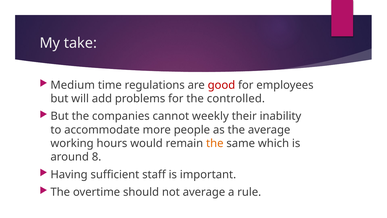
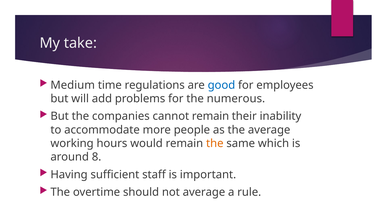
good colour: red -> blue (221, 85)
controlled: controlled -> numerous (236, 99)
cannot weekly: weekly -> remain (211, 116)
